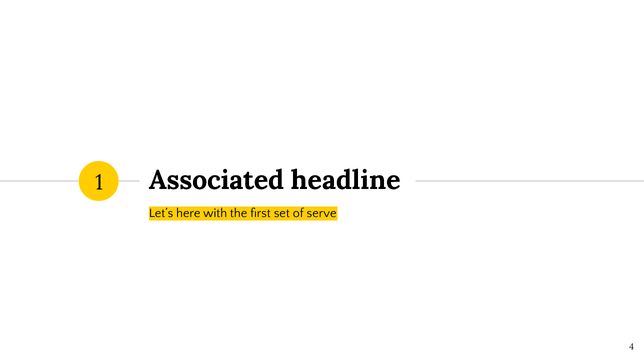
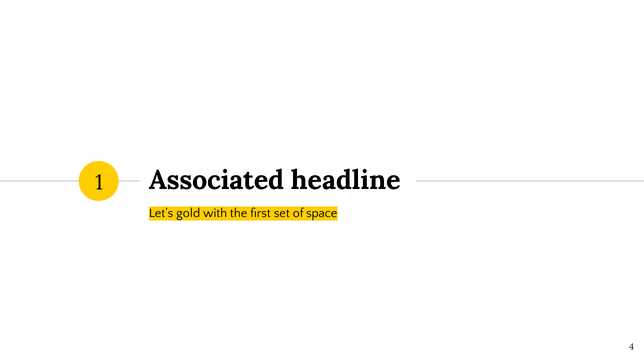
here: here -> gold (188, 213)
serve: serve -> space (322, 213)
